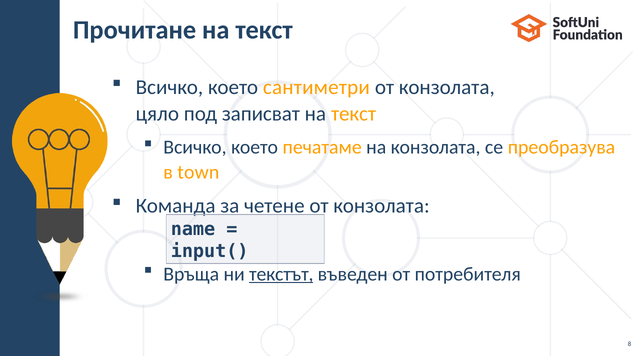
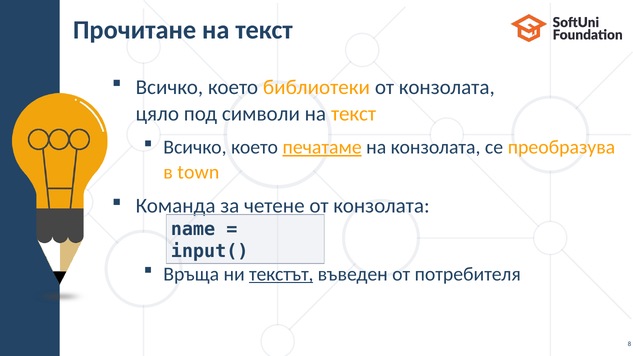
сантиметри: сантиметри -> библиотеки (317, 87)
записват: записват -> символи (261, 114)
печатаме underline: none -> present (322, 147)
